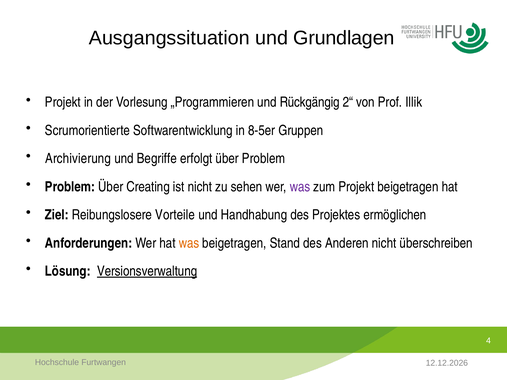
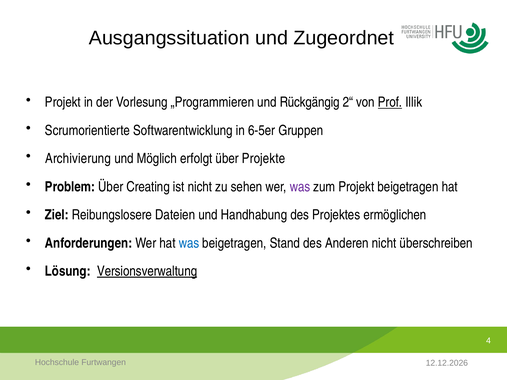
Grundlagen: Grundlagen -> Zugeordnet (344, 38)
Prof underline: none -> present (390, 102)
8-5er: 8-5er -> 6-5er (262, 131)
Begriffe: Begriffe -> Möglich (157, 159)
über Problem: Problem -> Projekte (264, 159)
Vorteile: Vorteile -> Dateien (175, 215)
was colour: orange -> blue (189, 243)
